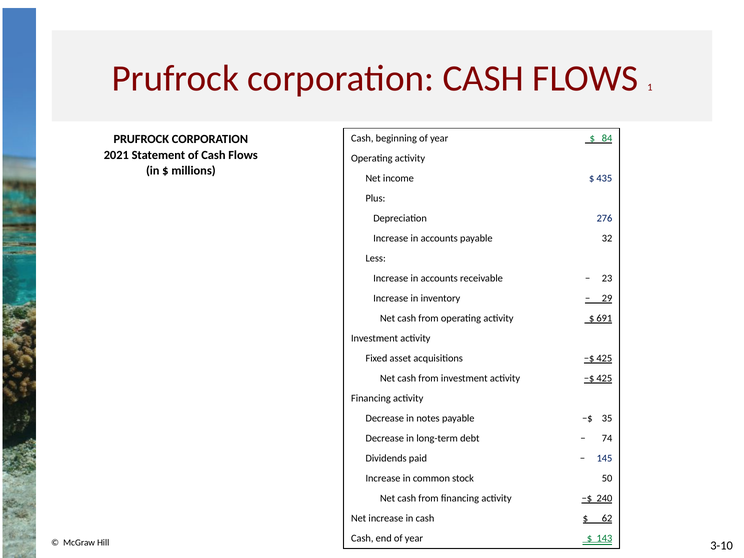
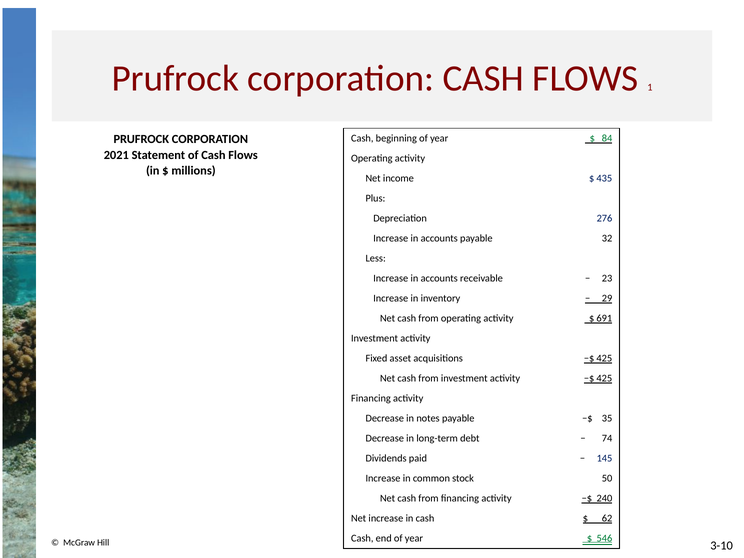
143: 143 -> 546 (604, 539)
